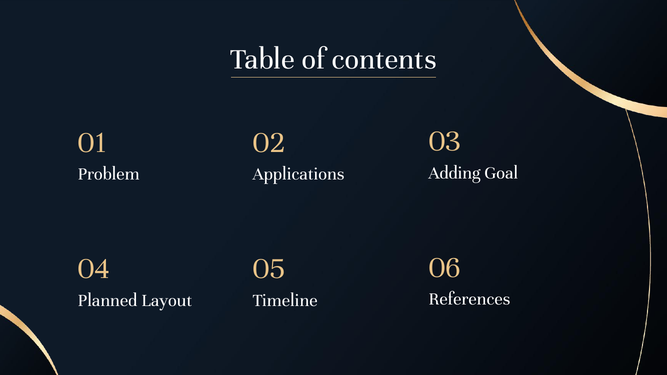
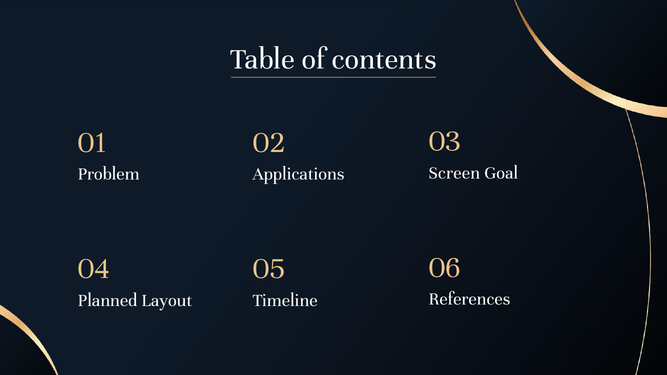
Adding: Adding -> Screen (454, 173)
